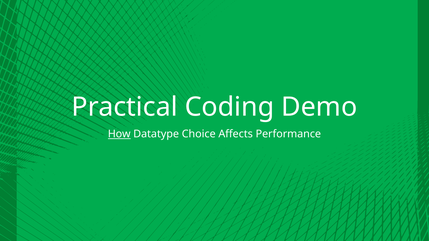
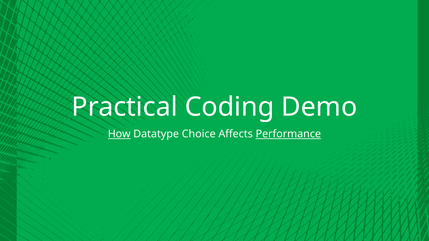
Performance underline: none -> present (288, 134)
